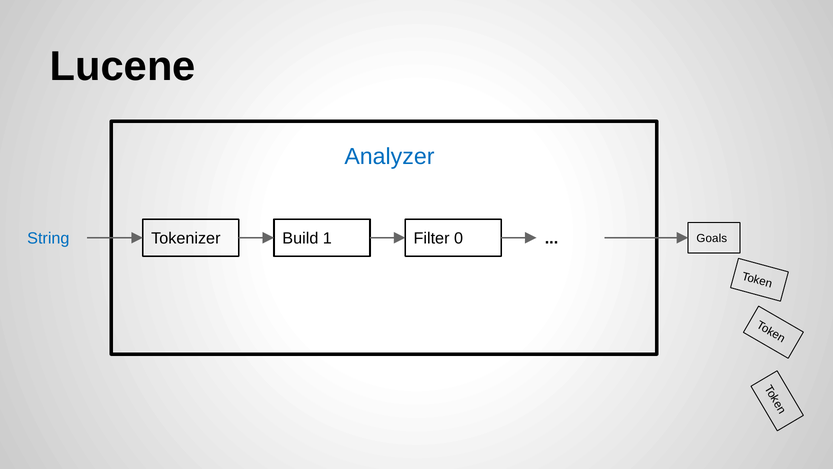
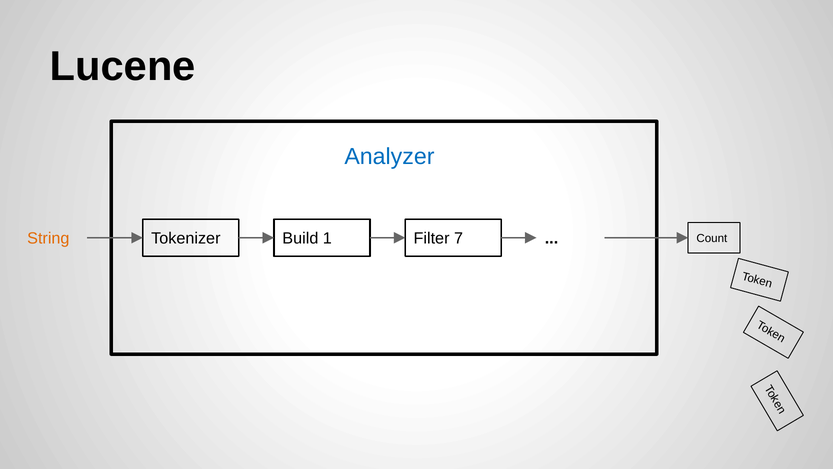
String colour: blue -> orange (48, 238)
0: 0 -> 7 (459, 238)
Goals: Goals -> Count (712, 238)
